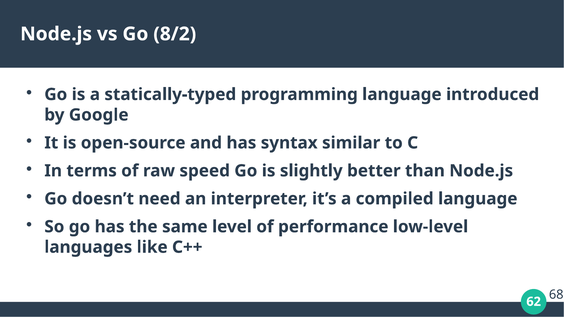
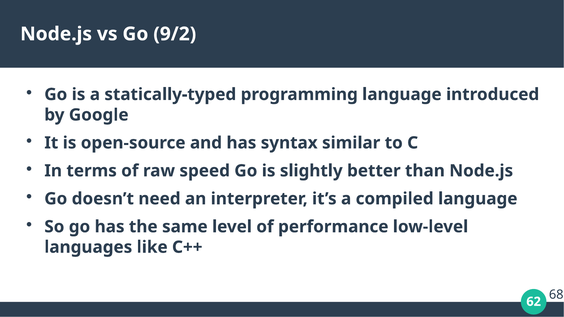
8/2: 8/2 -> 9/2 (175, 34)
